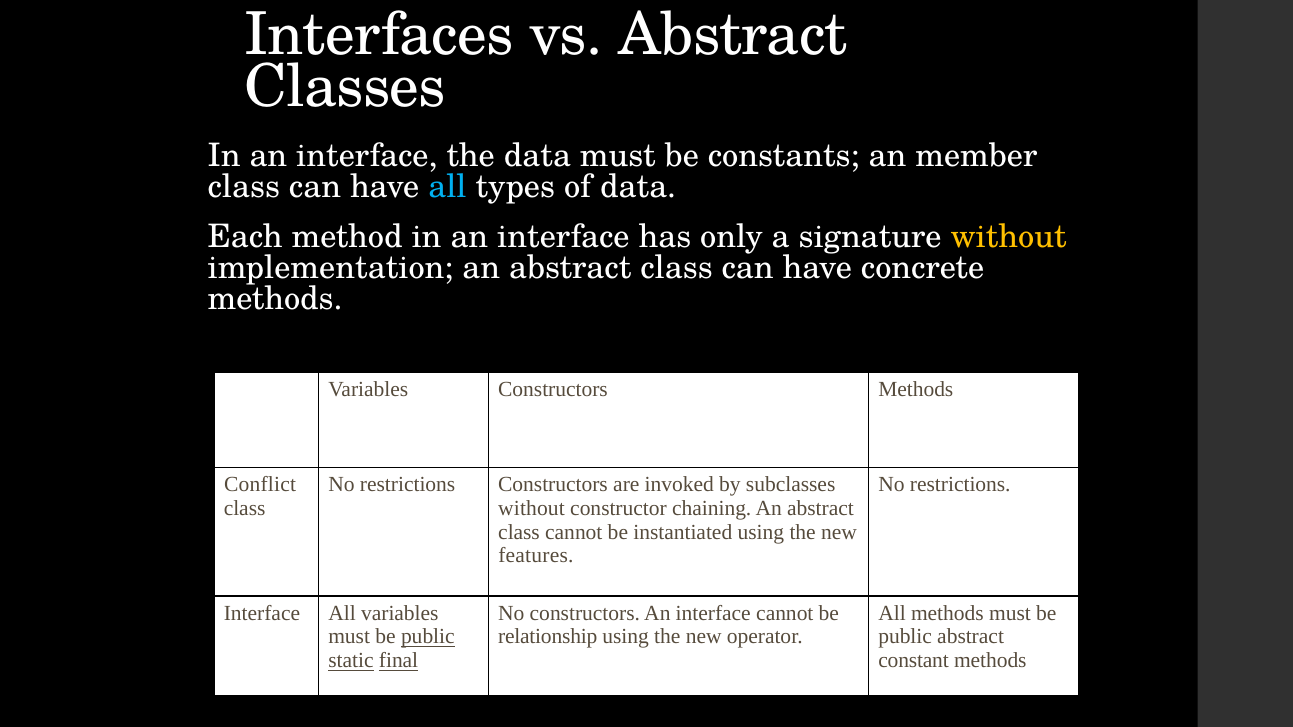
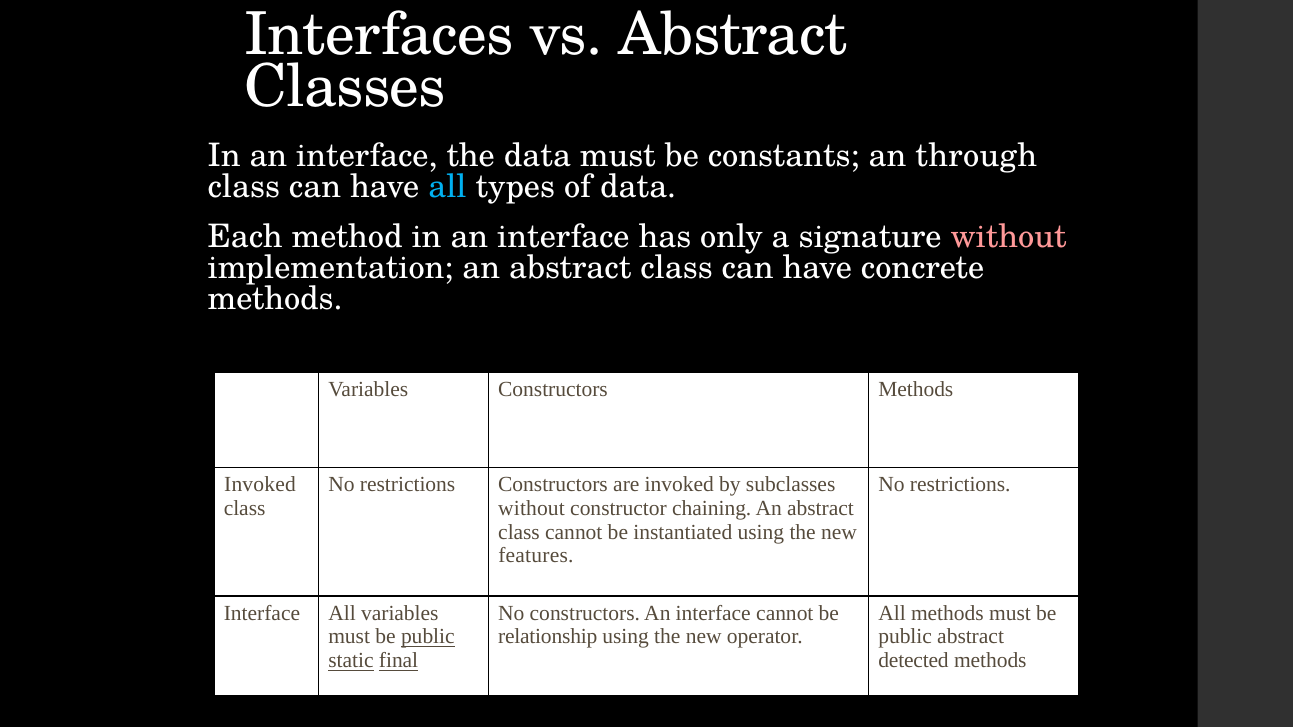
member: member -> through (976, 156)
without colour: yellow -> pink (1009, 236)
Conflict: Conflict -> Invoked (260, 484)
constant: constant -> detected (914, 661)
